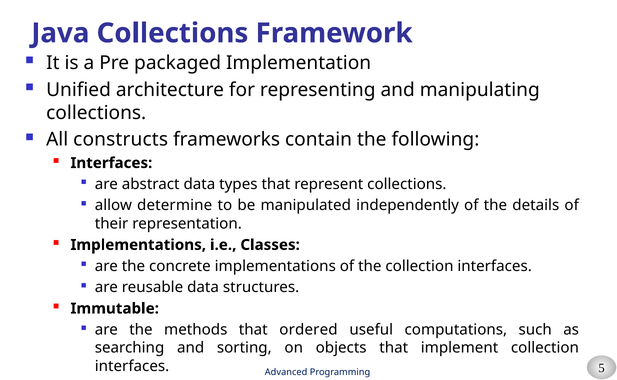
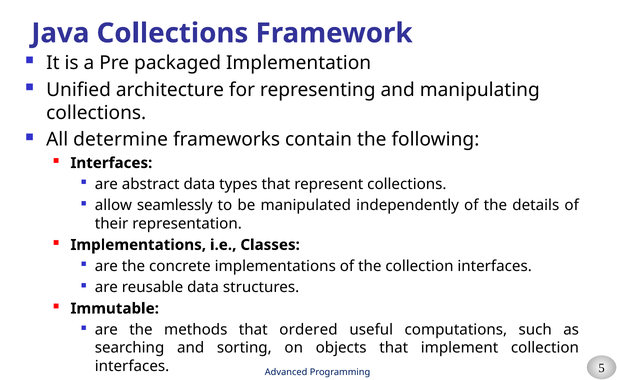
constructs: constructs -> determine (121, 140)
determine: determine -> seamlessly (175, 205)
